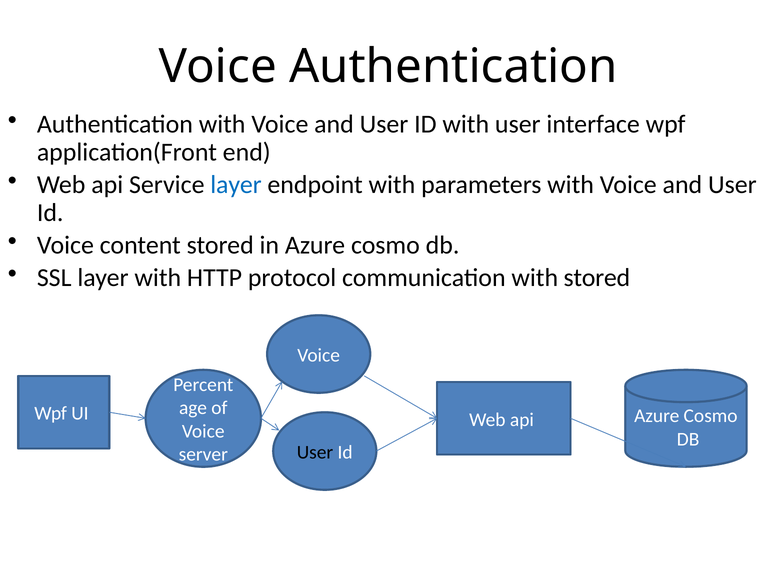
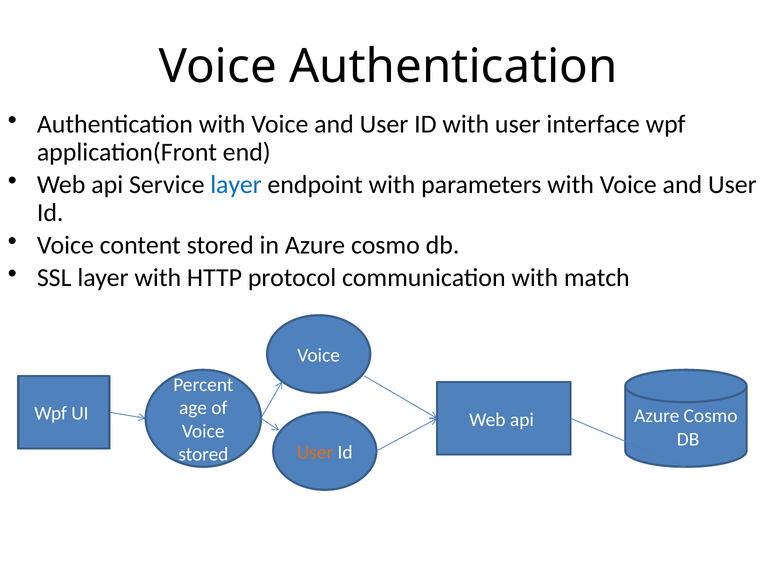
with stored: stored -> match (597, 278)
User colour: black -> orange (315, 453)
server: server -> stored (203, 455)
